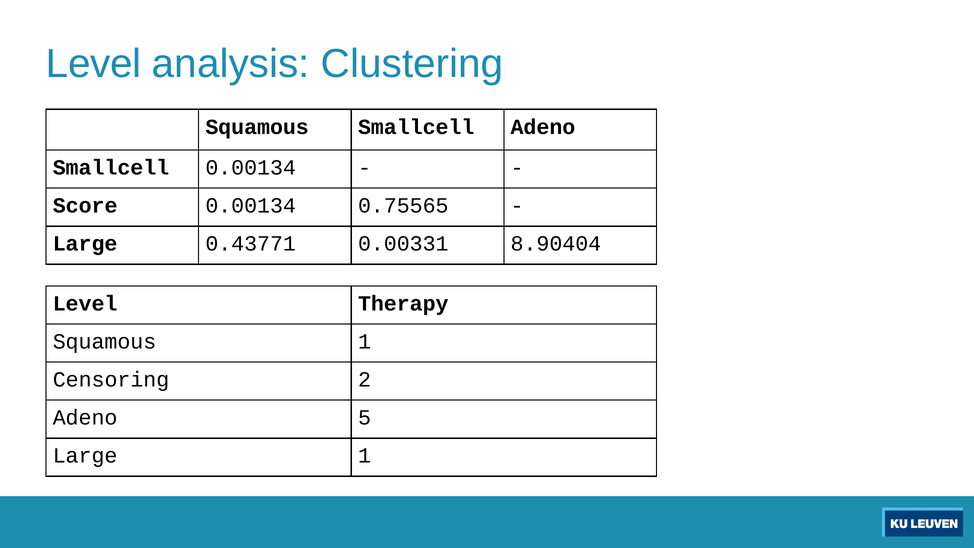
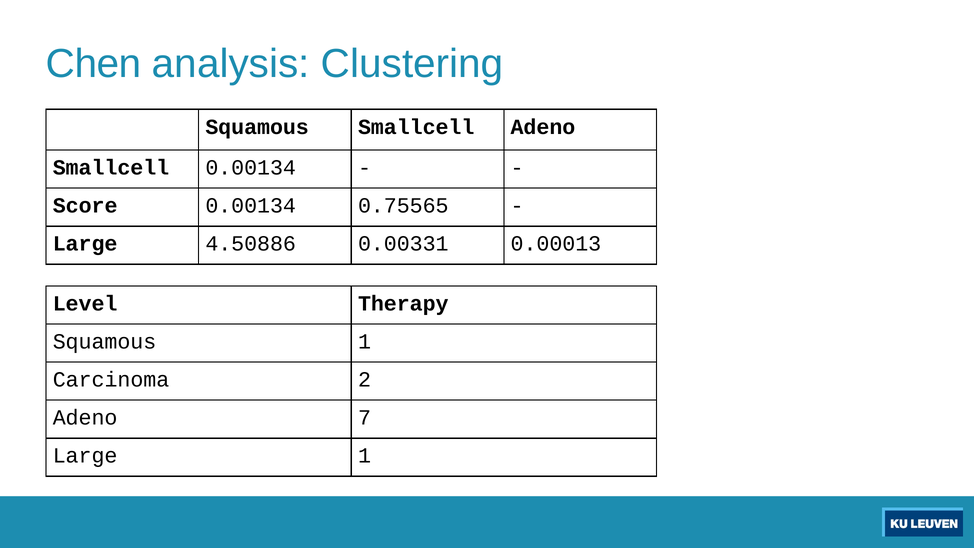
Level: Level -> Chen (94, 64)
0.43771: 0.43771 -> 4.50886 (251, 244)
8.90404: 8.90404 -> 0.00013 (556, 244)
Censoring: Censoring -> Carcinoma (111, 380)
5: 5 -> 7 (364, 418)
